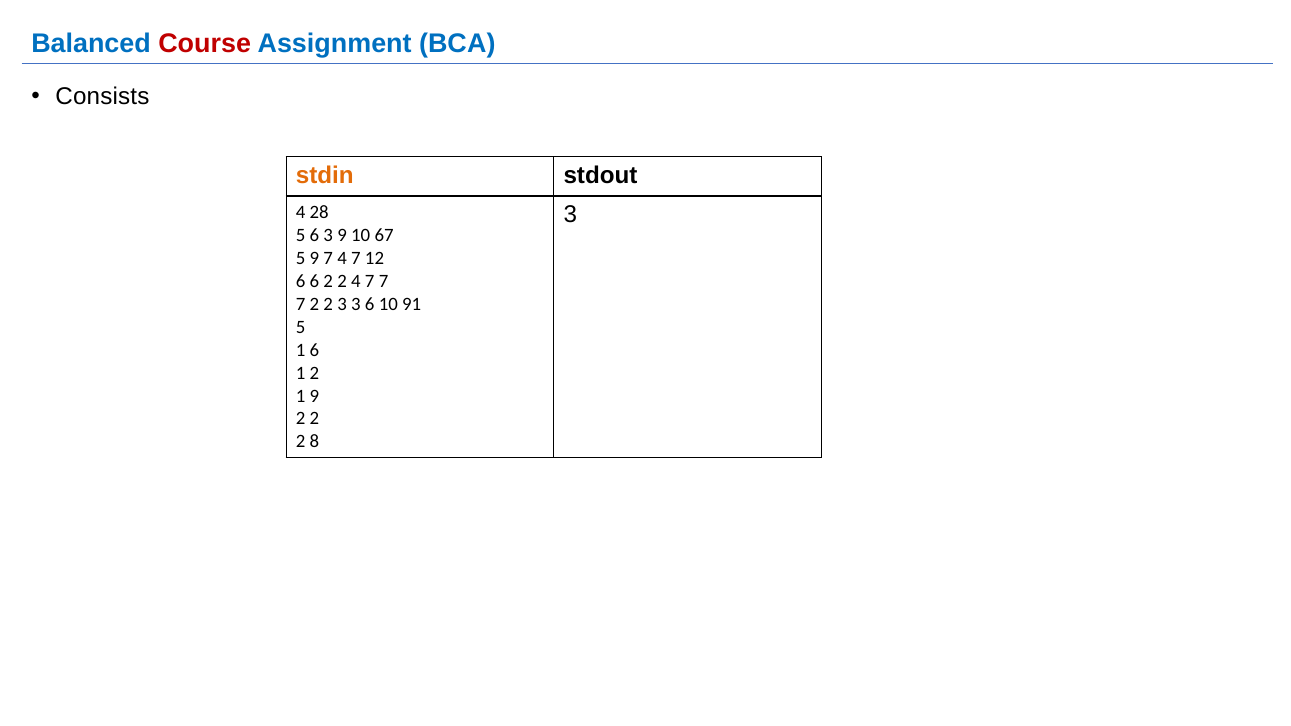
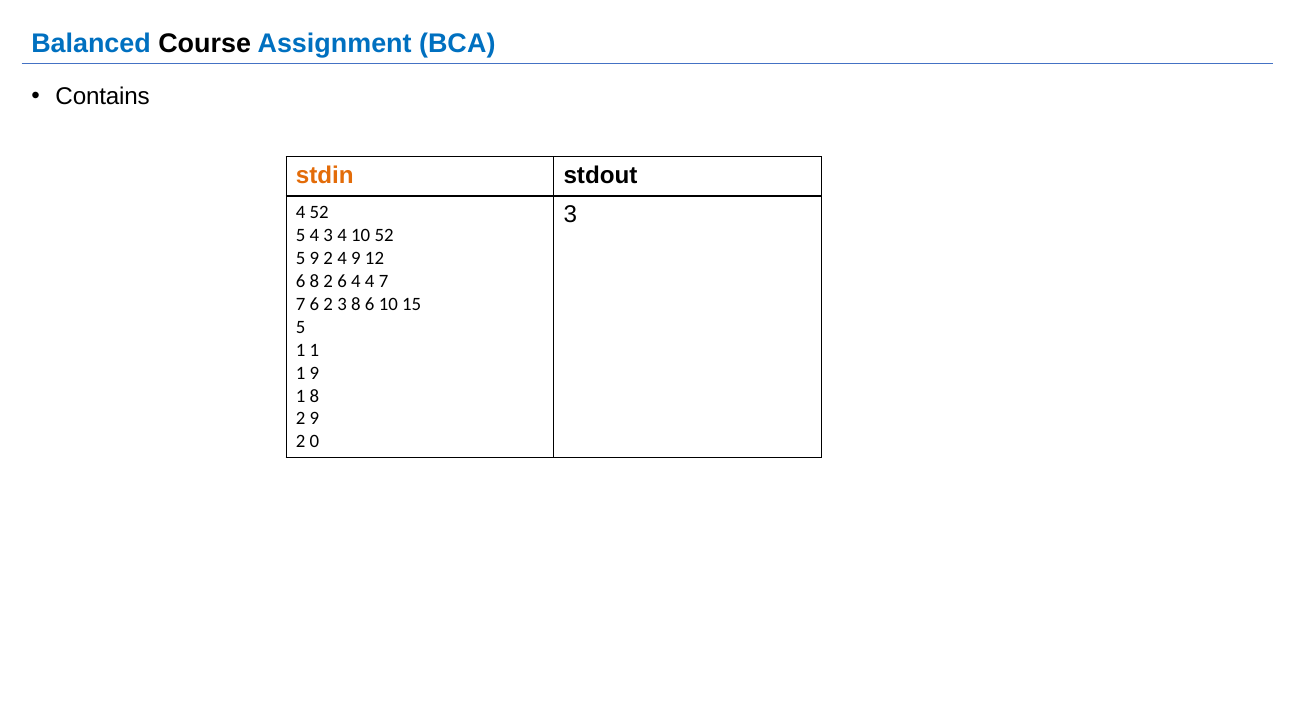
Course colour: red -> black (205, 43)
Consists: Consists -> Contains (103, 97)
4 28: 28 -> 52 (319, 213)
5 6: 6 -> 4 (314, 236)
3 9: 9 -> 4 (342, 236)
10 67: 67 -> 52 (384, 236)
5 9 7: 7 -> 2 (328, 258)
7: 7 -> 9 (356, 258)
6 6: 6 -> 8 (314, 281)
2: 2 -> 6 (342, 281)
7: 7 -> 4 (370, 281)
7 2: 2 -> 6 (314, 304)
3 3: 3 -> 8 (356, 304)
91: 91 -> 15 (412, 304)
6: 6 -> 1 (314, 350)
1 2: 2 -> 9 (314, 373)
1 9: 9 -> 8 (314, 396)
2: 2 -> 9 (314, 419)
8: 8 -> 0 (314, 442)
